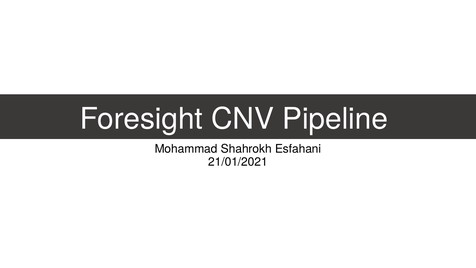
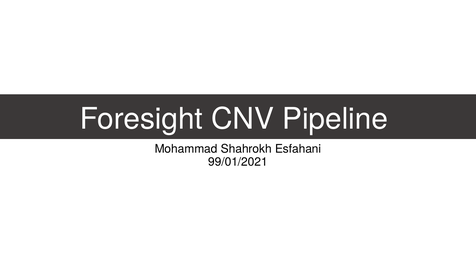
21/01/2021: 21/01/2021 -> 99/01/2021 (238, 162)
